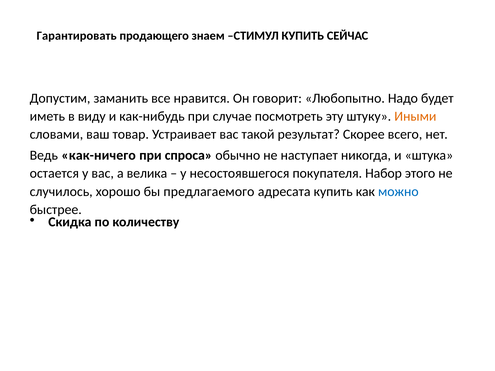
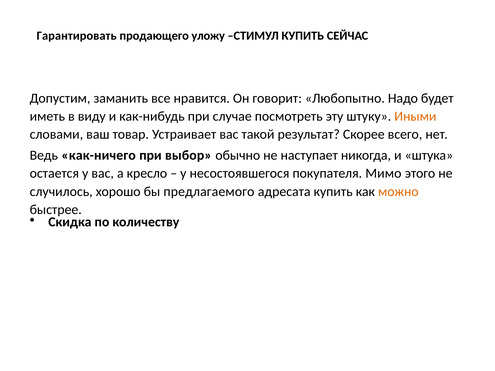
знаем: знаем -> уложу (208, 36)
спроса: спроса -> выбор (188, 155)
велика: велика -> кресло (147, 174)
Набор: Набор -> Мимо (383, 174)
можно colour: blue -> orange (398, 192)
